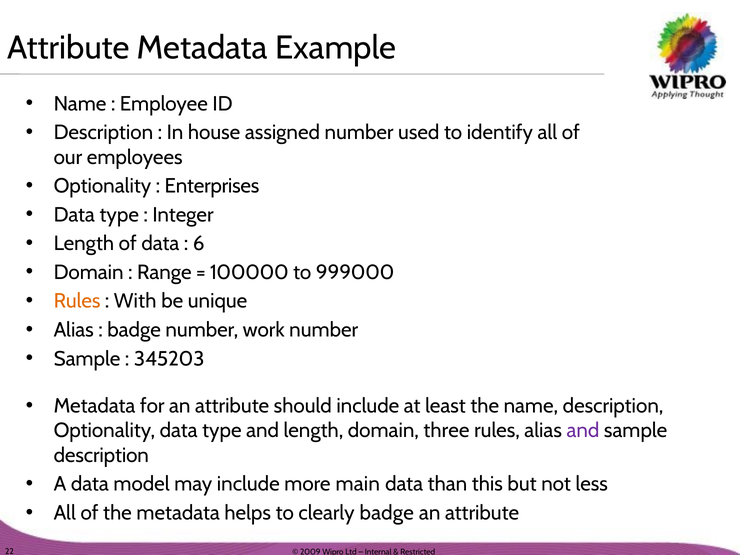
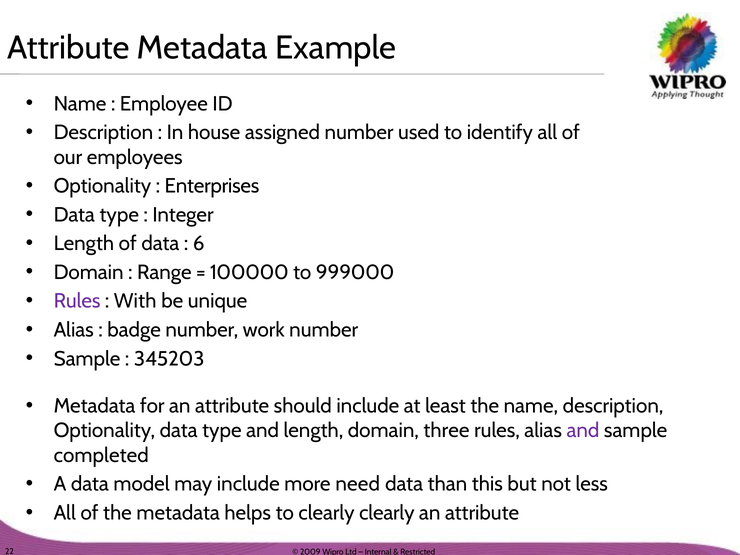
Rules colour: orange -> purple (77, 301)
description: description -> completed (101, 455)
main: main -> need (358, 484)
clearly badge: badge -> clearly (387, 513)
